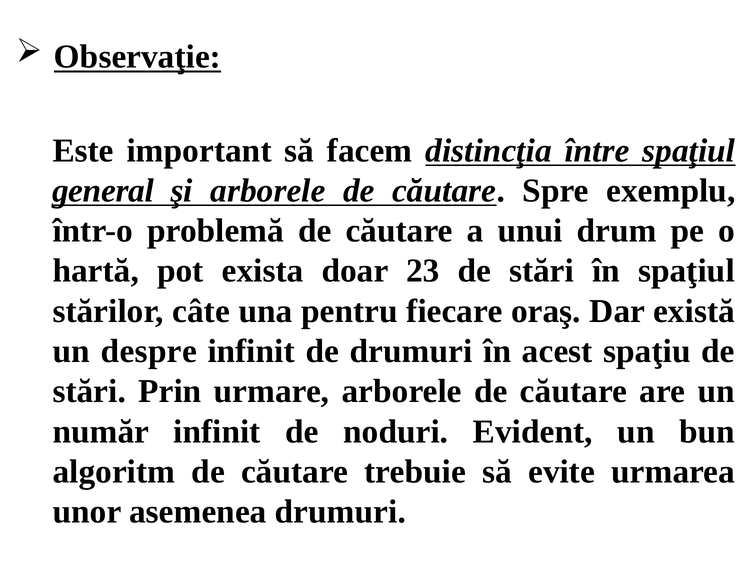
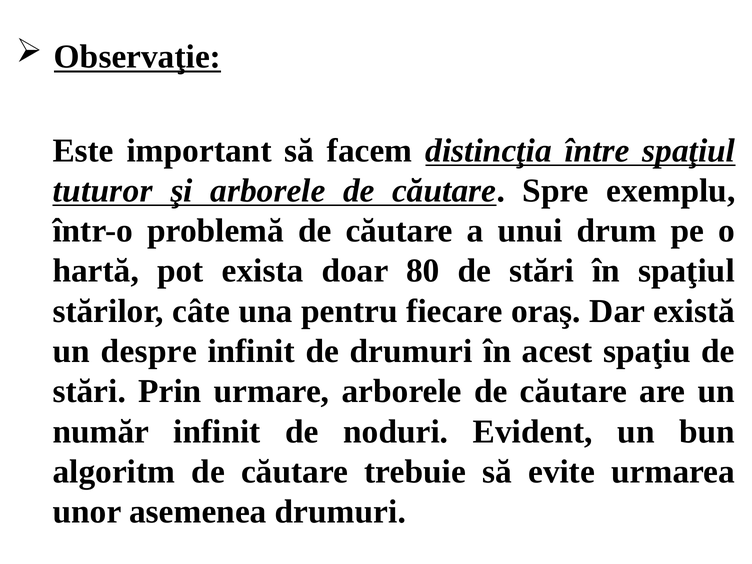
general: general -> tuturor (103, 191)
23: 23 -> 80 (423, 271)
